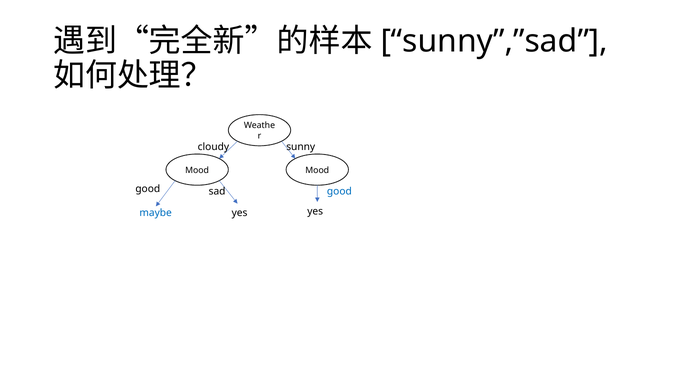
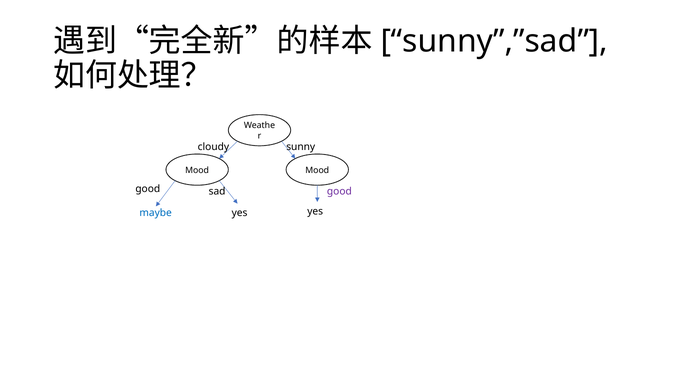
good colour: blue -> purple (339, 192)
